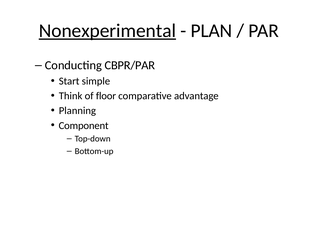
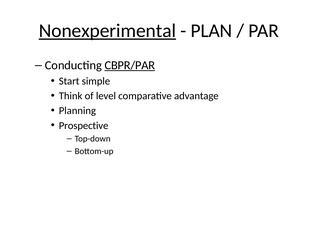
CBPR/PAR underline: none -> present (130, 66)
floor: floor -> level (106, 96)
Component: Component -> Prospective (84, 126)
